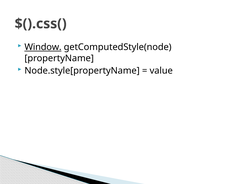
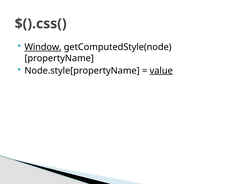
value underline: none -> present (161, 70)
